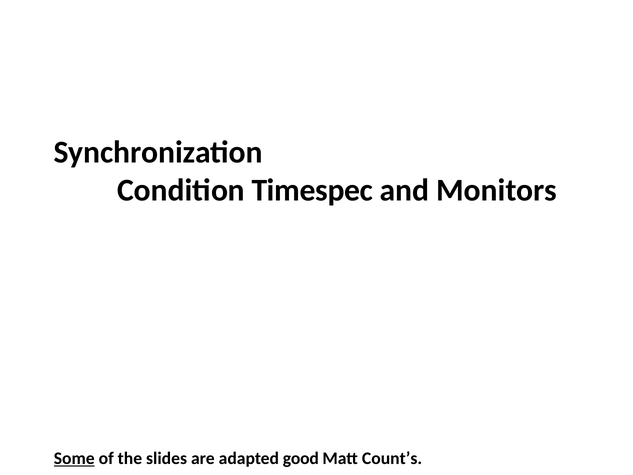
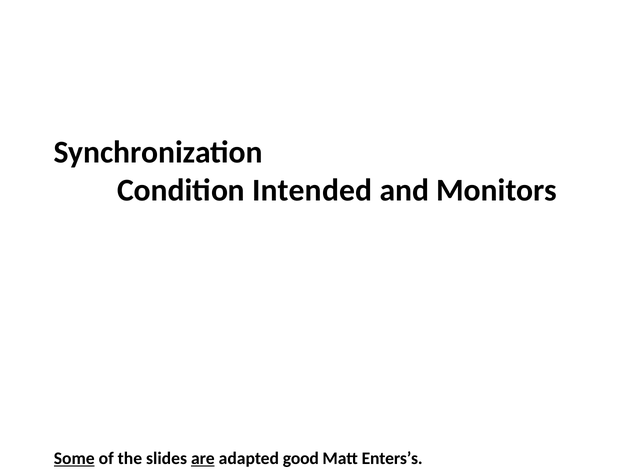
Timespec: Timespec -> Intended (312, 190)
are underline: none -> present (203, 458)
Count’s: Count’s -> Enters’s (392, 458)
